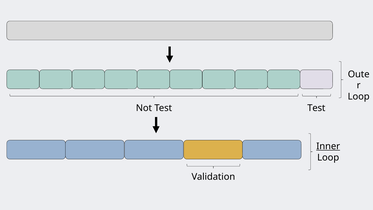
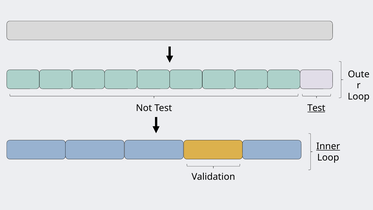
Test underline: none -> present (316, 108)
